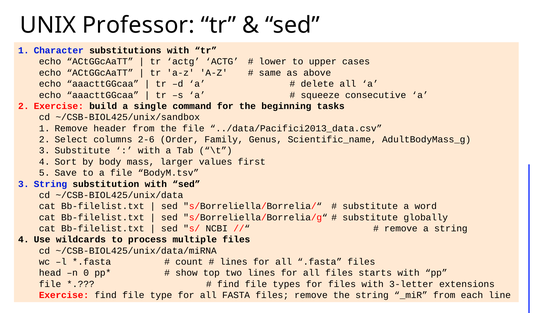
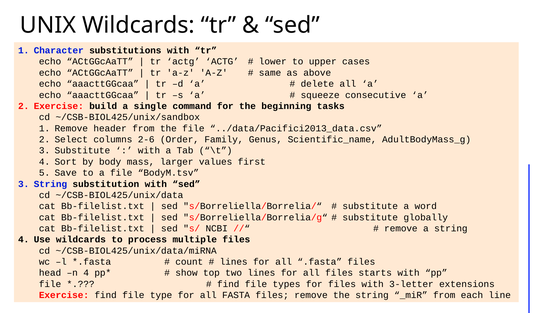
UNIX Professor: Professor -> Wildcards (138, 25)
n 0: 0 -> 4 (86, 273)
